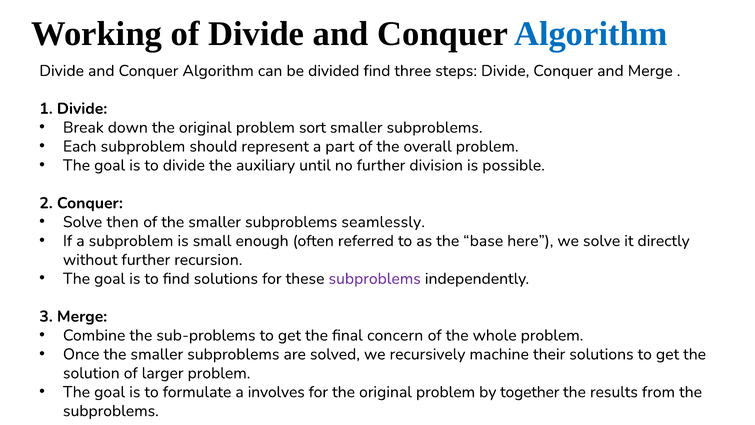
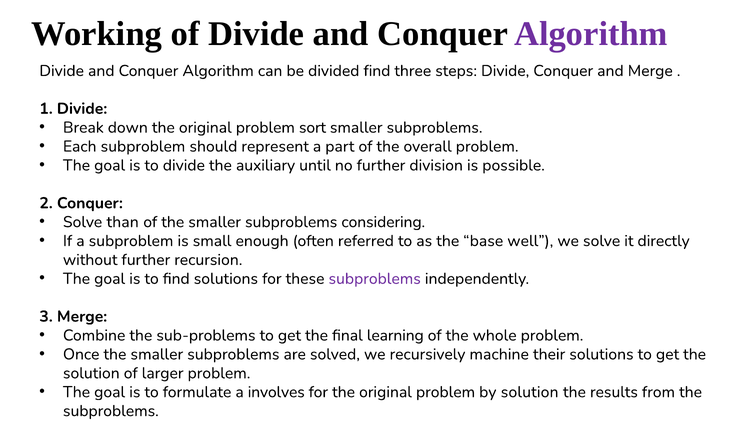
Algorithm colour: blue -> purple (591, 34)
then: then -> than (123, 222)
seamlessly: seamlessly -> considering (383, 222)
here: here -> well (530, 241)
concern: concern -> learning (395, 335)
by together: together -> solution (530, 392)
